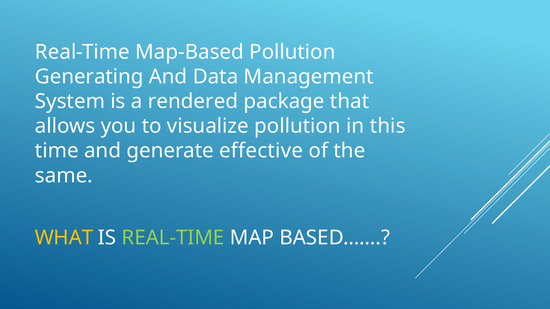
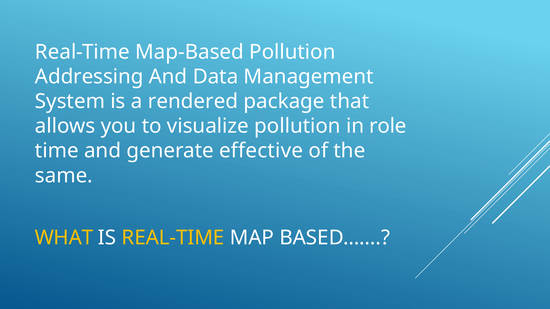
Generating: Generating -> Addressing (89, 77)
this: this -> role (388, 126)
REAL-TIME colour: light green -> yellow (173, 238)
